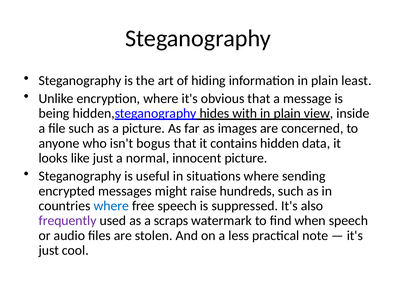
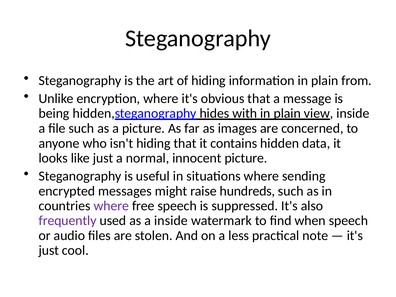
least: least -> from (357, 80)
isn't bogus: bogus -> hiding (153, 143)
where colour: blue -> purple (111, 206)
a scraps: scraps -> inside (171, 221)
